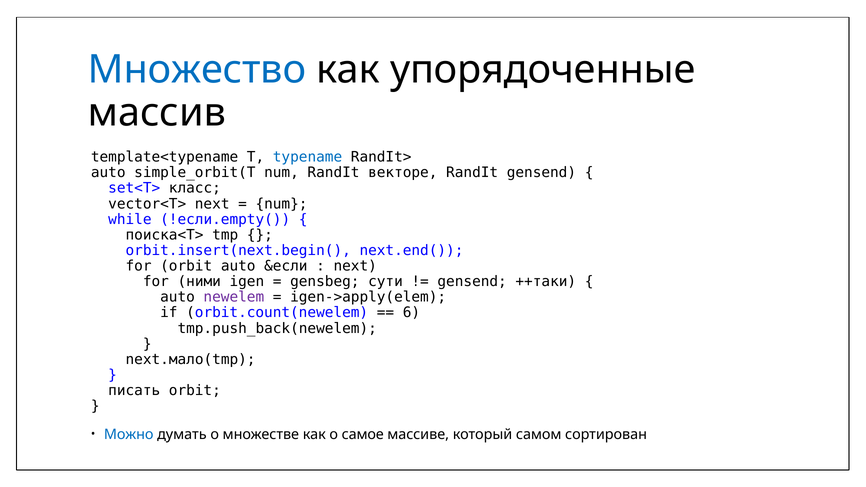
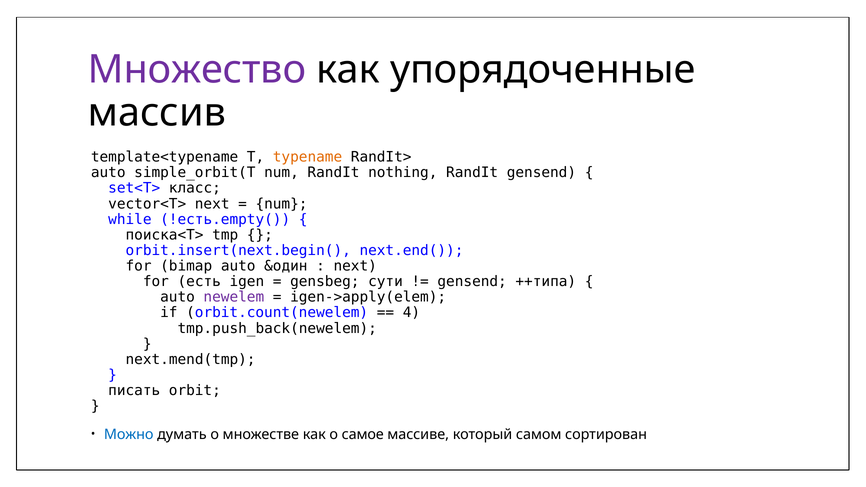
Множество colour: blue -> purple (197, 70)
typename colour: blue -> orange (308, 157)
векторе: векторе -> nothing (403, 173)
!если.empty(: !если.empty( -> !есть.empty( (225, 219)
for orbit: orbit -> bimap (186, 266)
&если: &если -> &один (286, 266)
ними: ними -> есть (199, 282)
++таки: ++таки -> ++типа (546, 282)
6: 6 -> 4 (411, 313)
next.мало(tmp: next.мало(tmp -> next.mend(tmp (191, 360)
